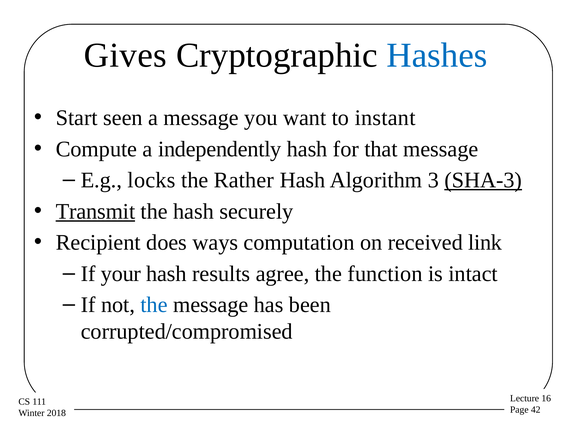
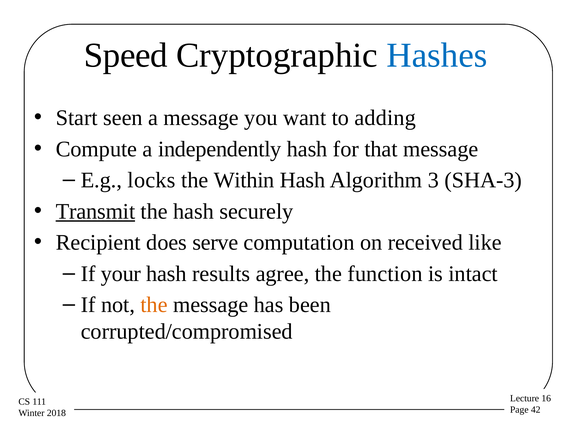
Gives: Gives -> Speed (126, 55)
instant: instant -> adding (385, 118)
Rather: Rather -> Within (244, 180)
SHA-3 underline: present -> none (483, 180)
ways: ways -> serve (215, 243)
link: link -> like (485, 243)
the colour: blue -> orange (154, 305)
